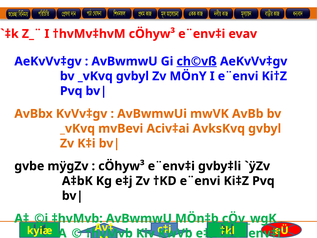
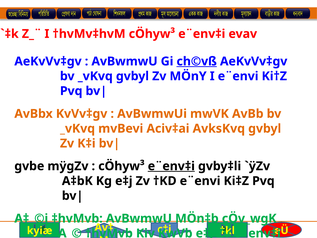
e¨env‡i underline: none -> present (171, 166)
